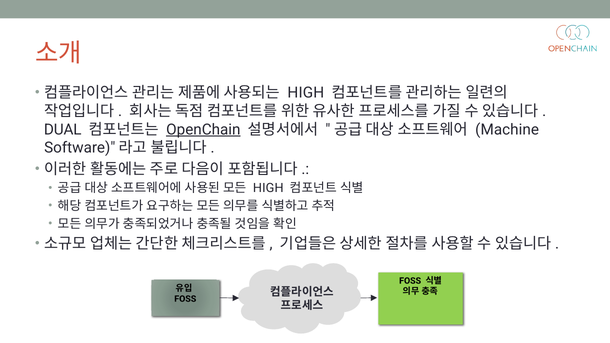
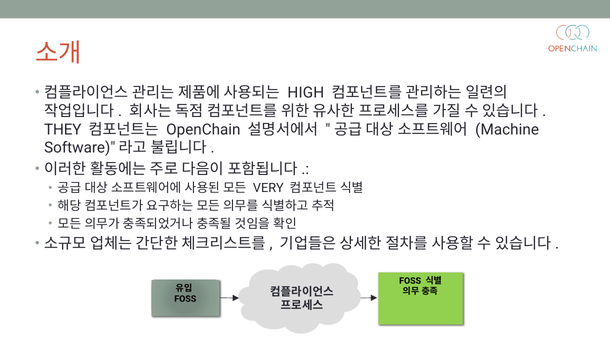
DUAL: DUAL -> THEY (63, 130)
OpenChain underline: present -> none (203, 130)
HIGH: HIGH -> VERY (268, 188)
